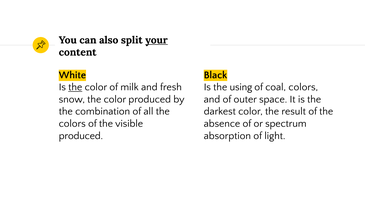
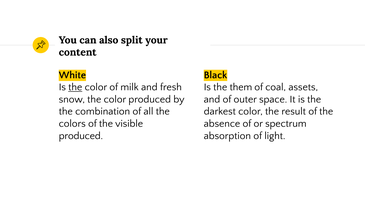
your underline: present -> none (156, 40)
using: using -> them (241, 87)
coal colors: colors -> assets (303, 87)
